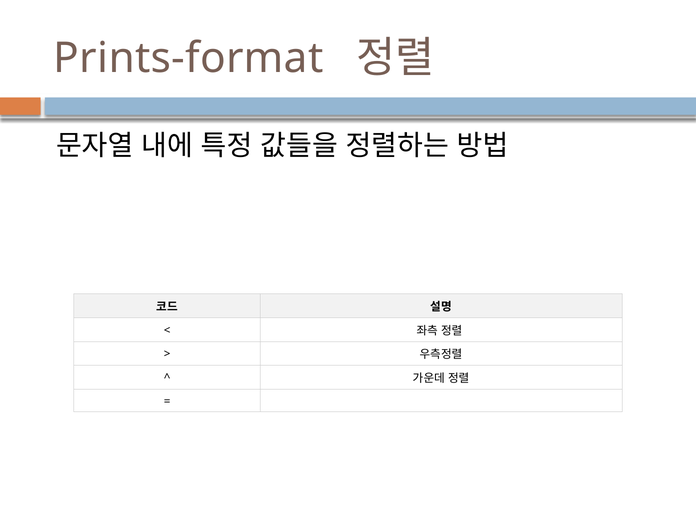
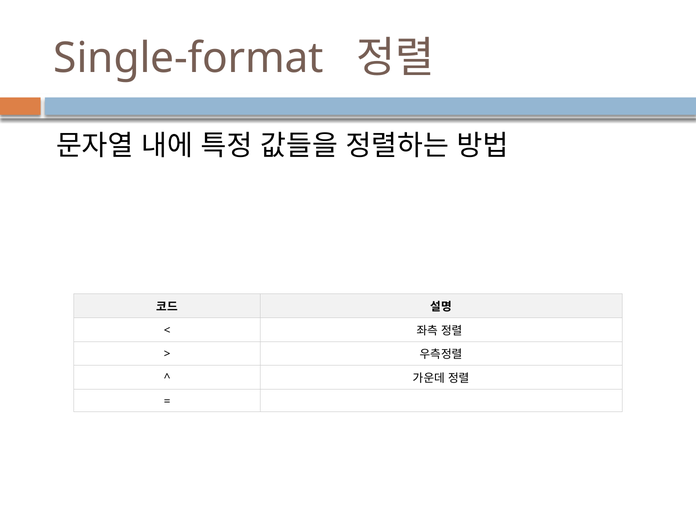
Prints-format: Prints-format -> Single-format (189, 58)
